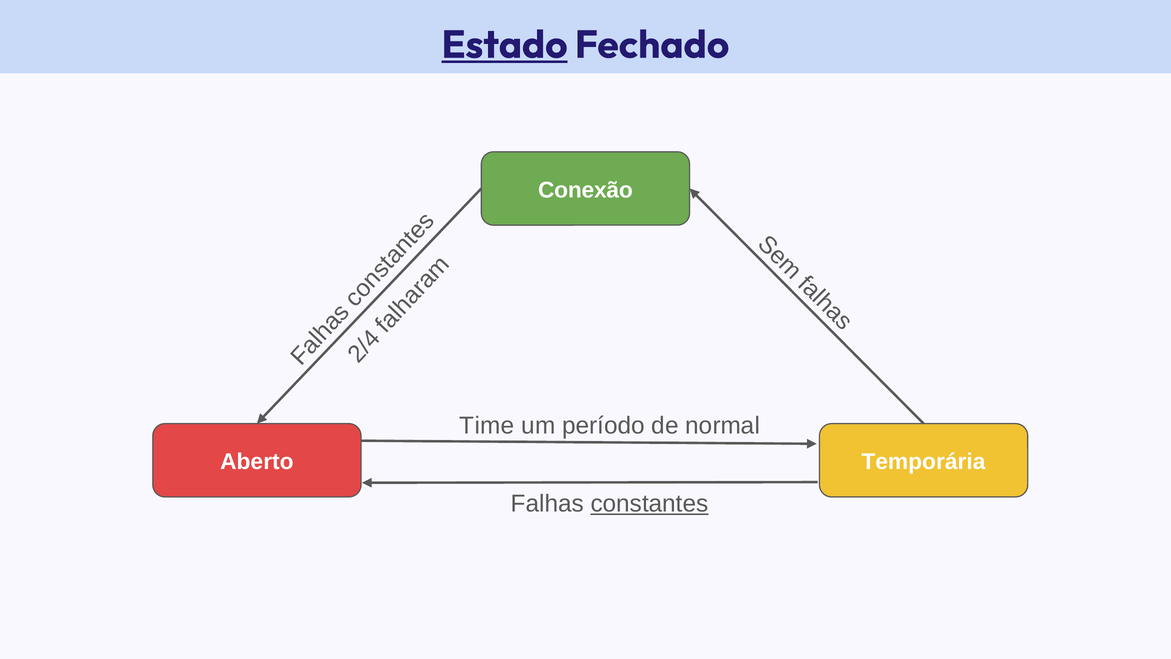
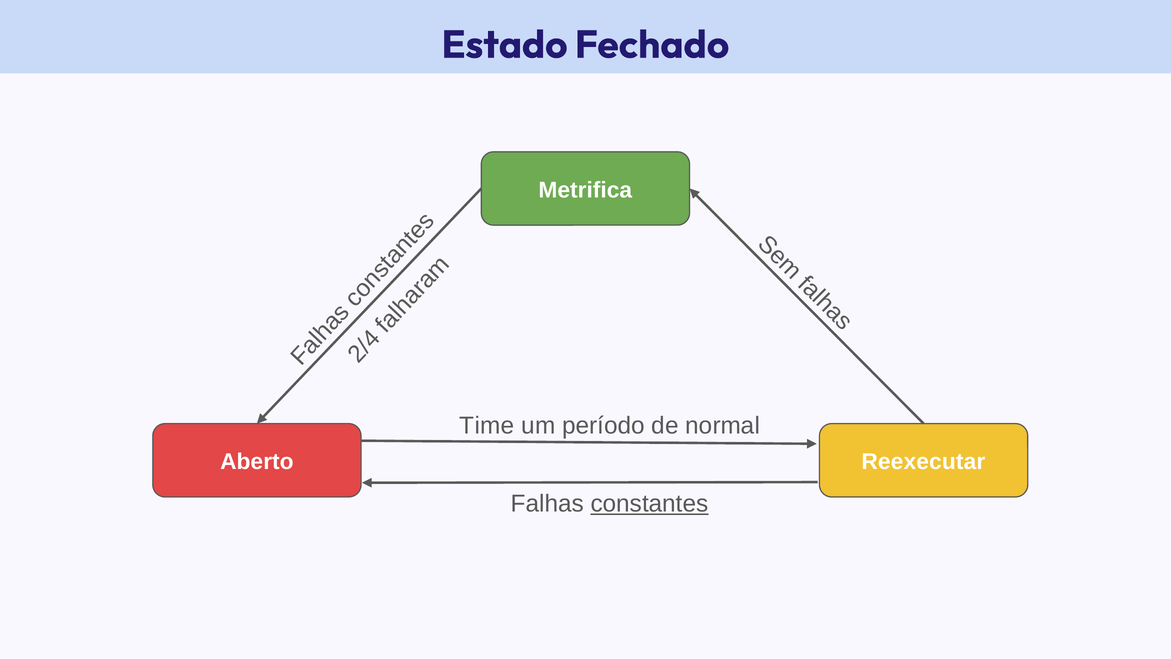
Estado underline: present -> none (505, 45)
Conexão: Conexão -> Metrifica (585, 190)
Temporária: Temporária -> Reexecutar (923, 462)
